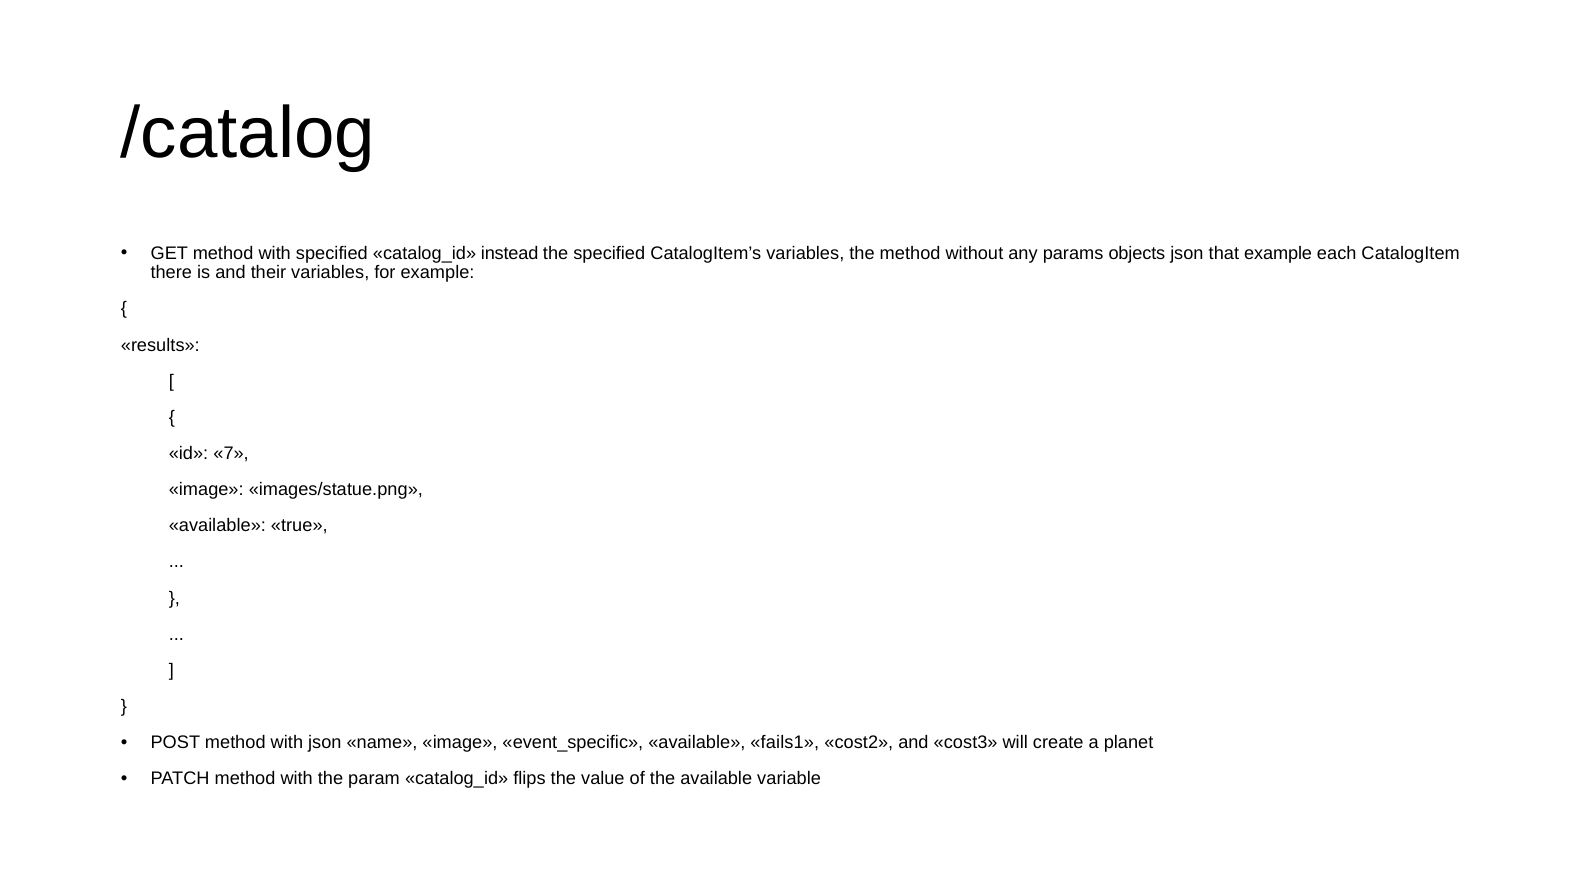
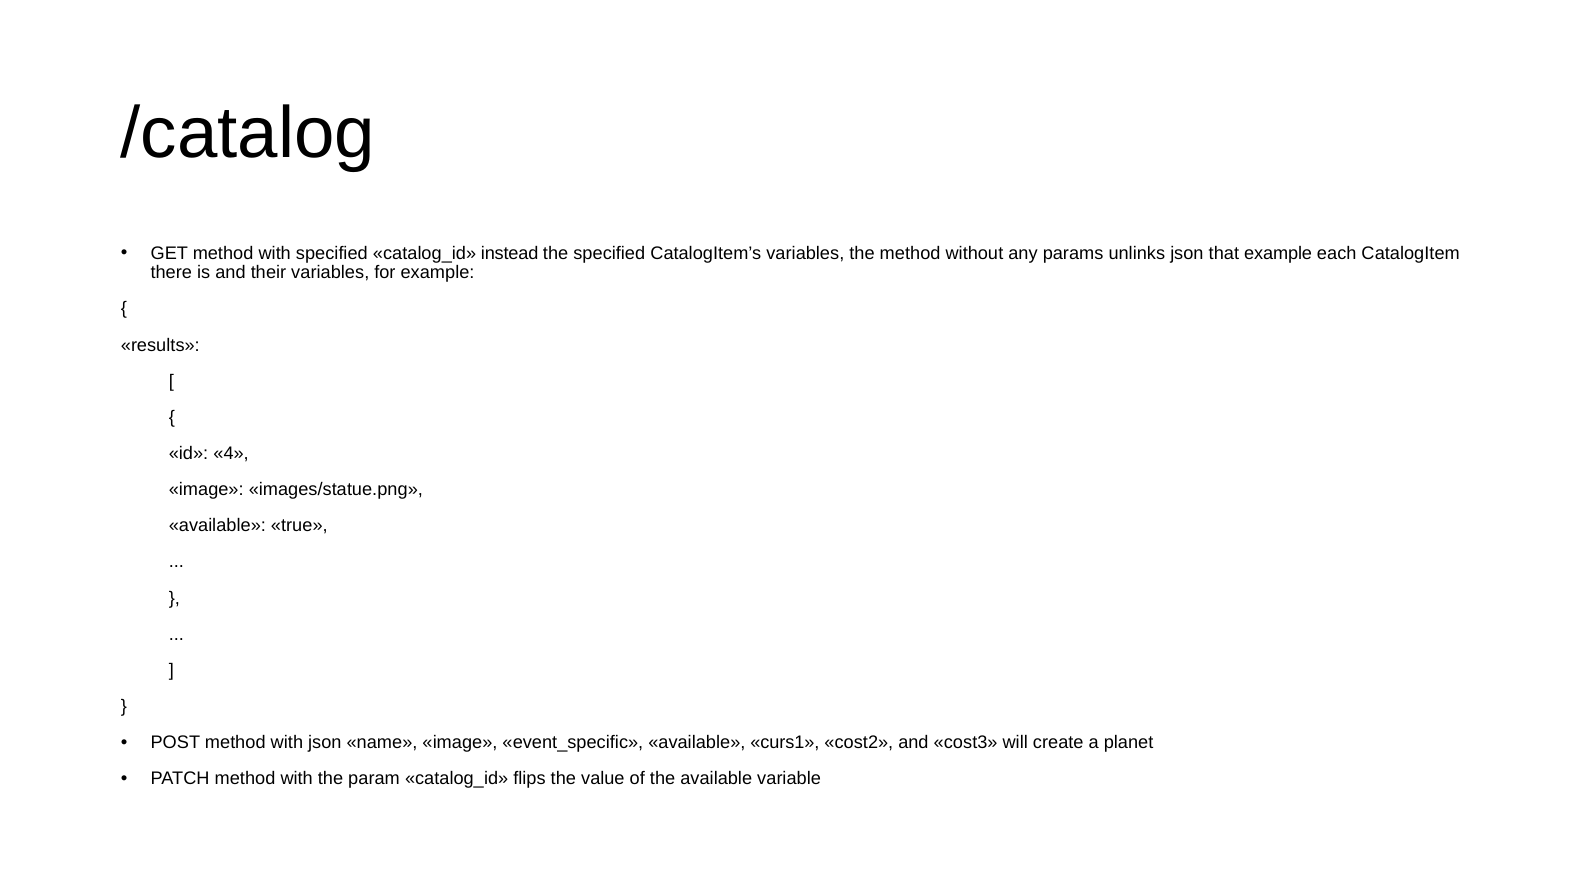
objects: objects -> unlinks (1137, 253)
7: 7 -> 4 (231, 454)
fails1: fails1 -> curs1 (785, 743)
